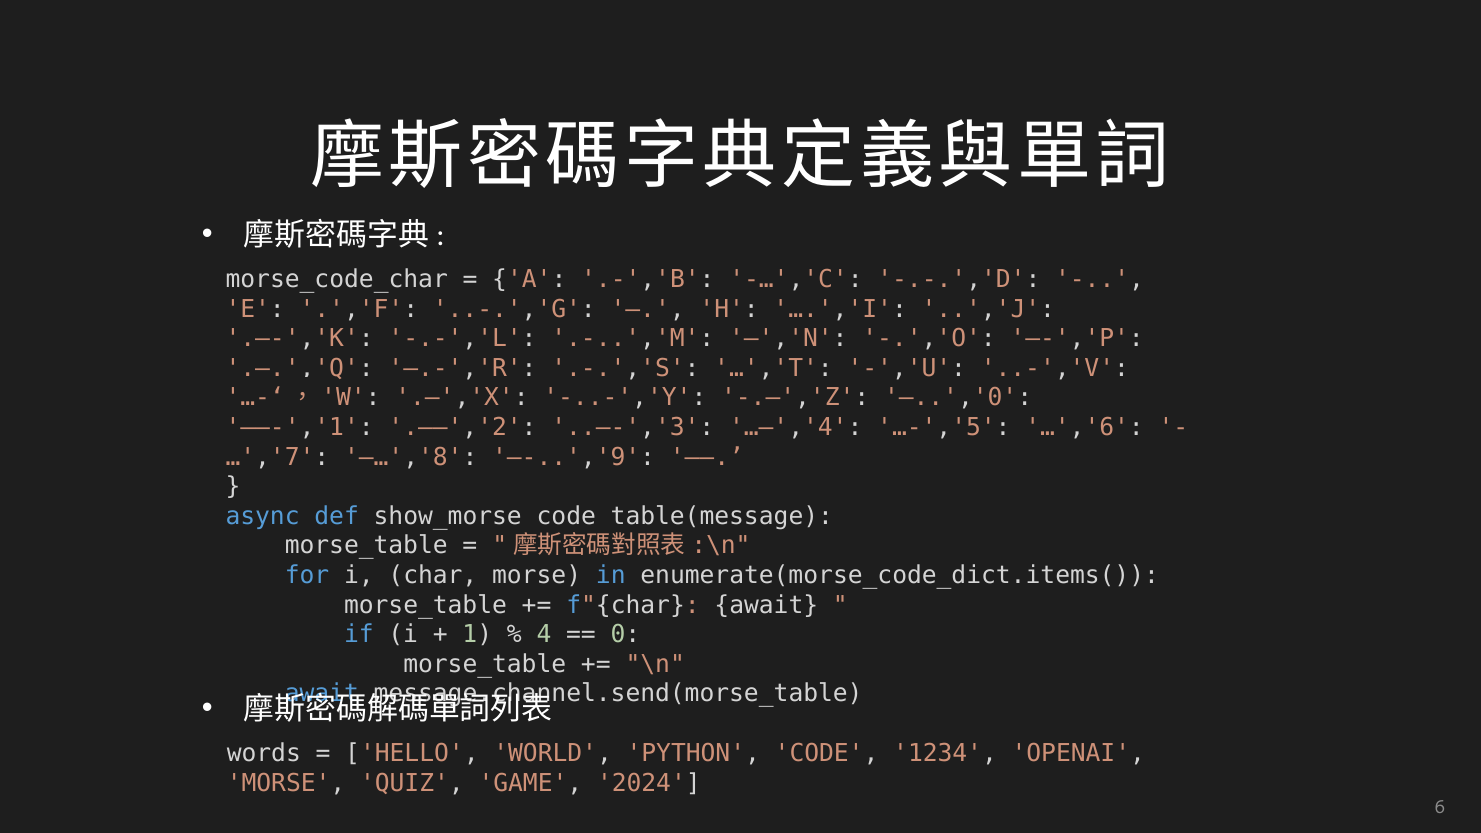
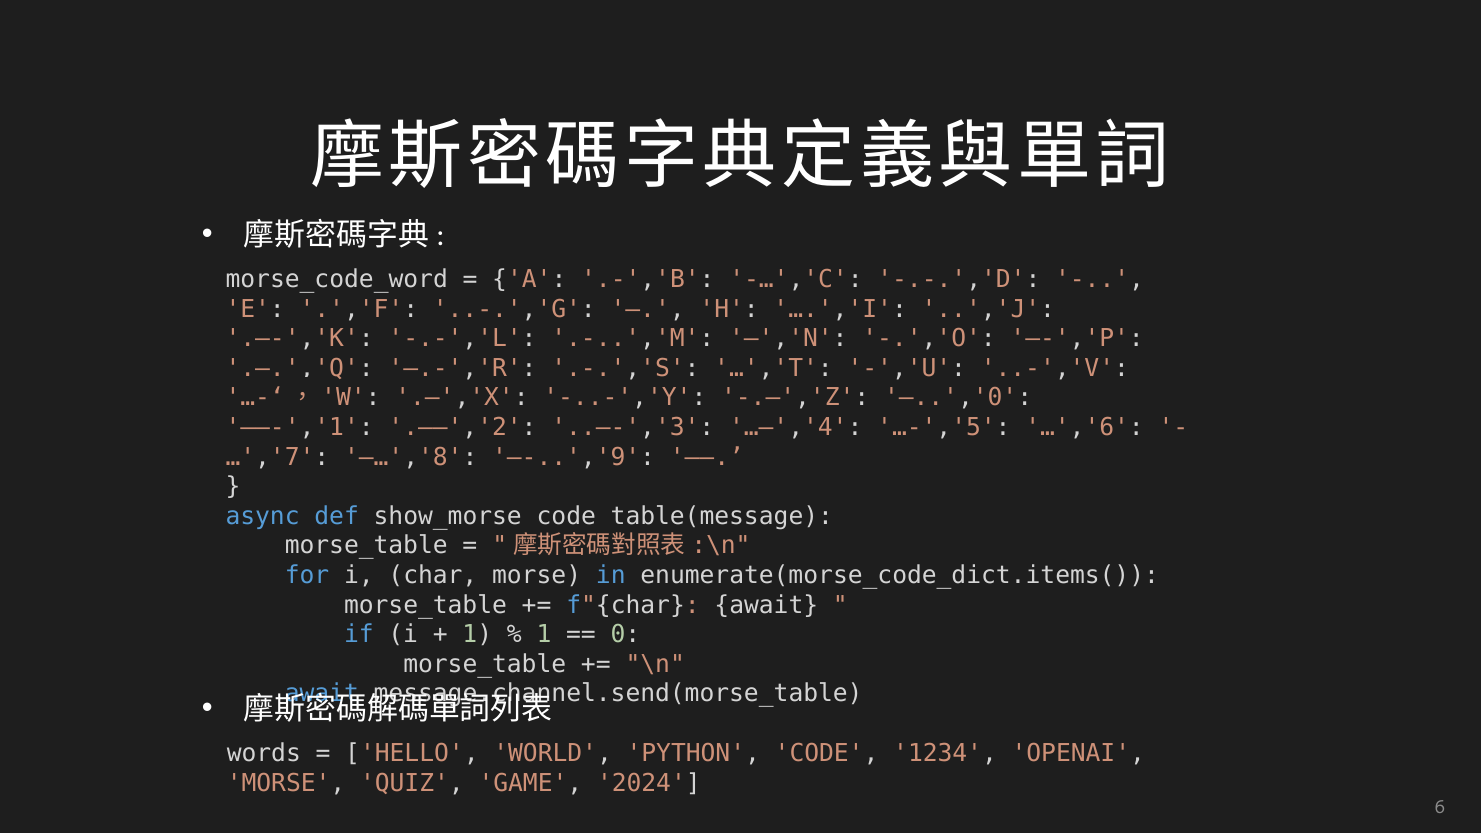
morse_code_char: morse_code_char -> morse_code_word (337, 279)
4: 4 -> 1 (544, 635)
